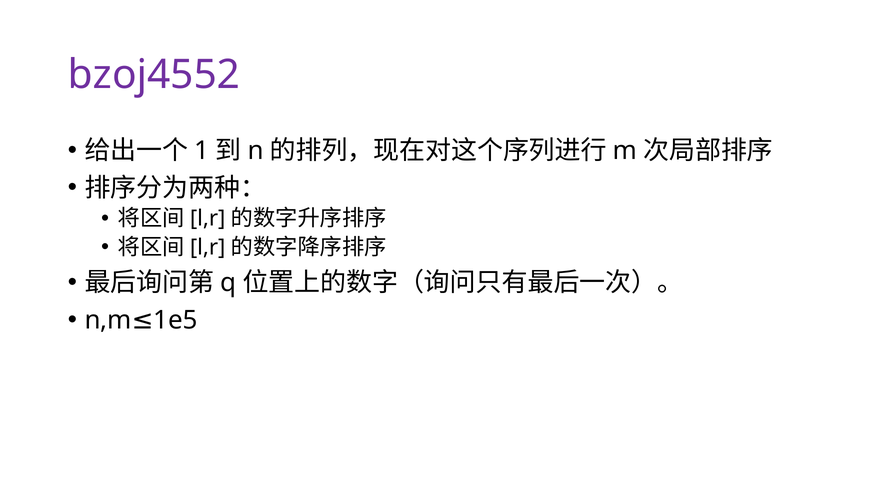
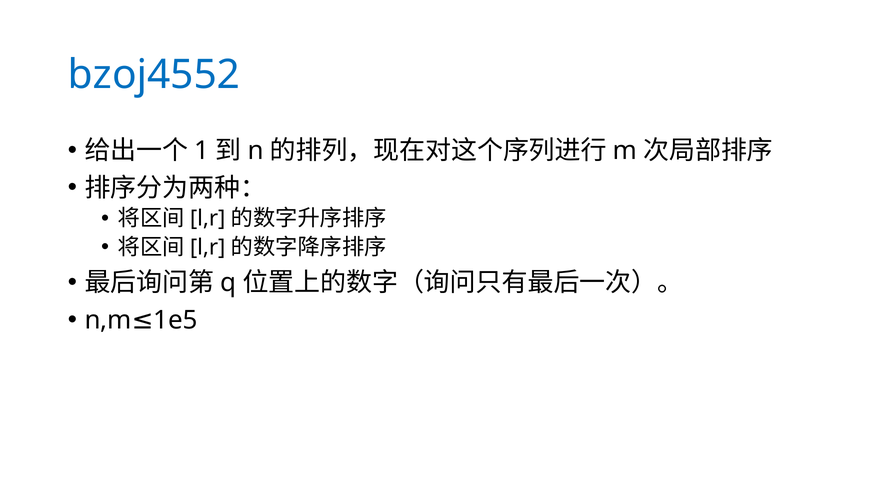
bzoj4552 colour: purple -> blue (154, 75)
